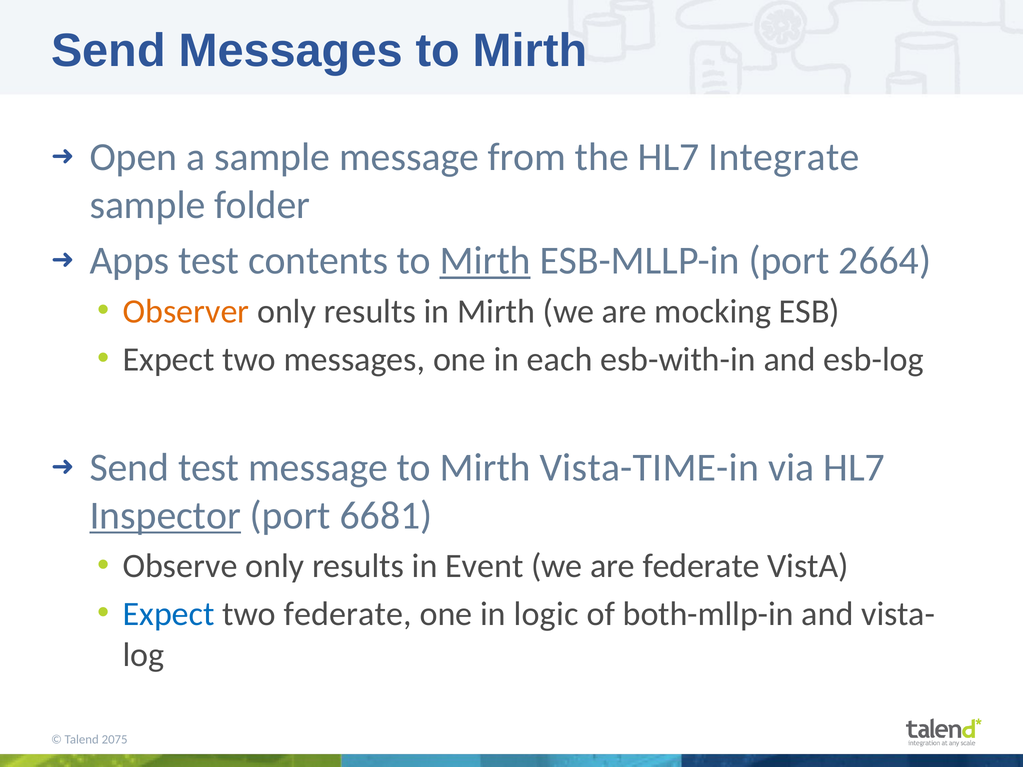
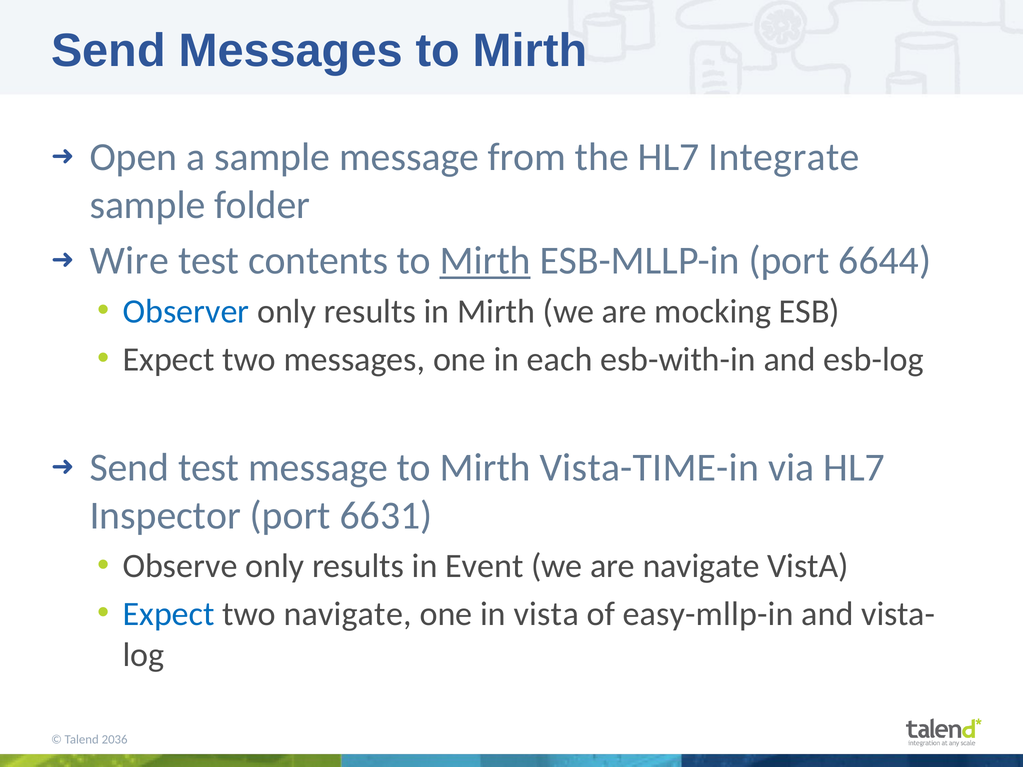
Apps: Apps -> Wire (129, 261)
2664: 2664 -> 6644 (885, 261)
Observer colour: orange -> blue (186, 312)
Inspector underline: present -> none (165, 516)
6681: 6681 -> 6631 (386, 516)
are federate: federate -> navigate (701, 566)
two federate: federate -> navigate (348, 614)
in logic: logic -> vista (546, 614)
both-mllp-in: both-mllp-in -> easy-mllp-in (708, 614)
2075: 2075 -> 2036 (115, 740)
